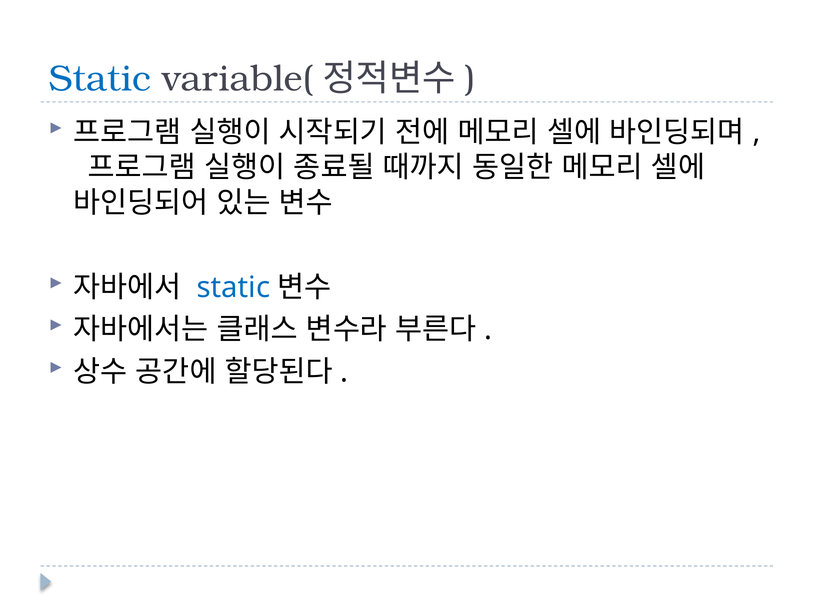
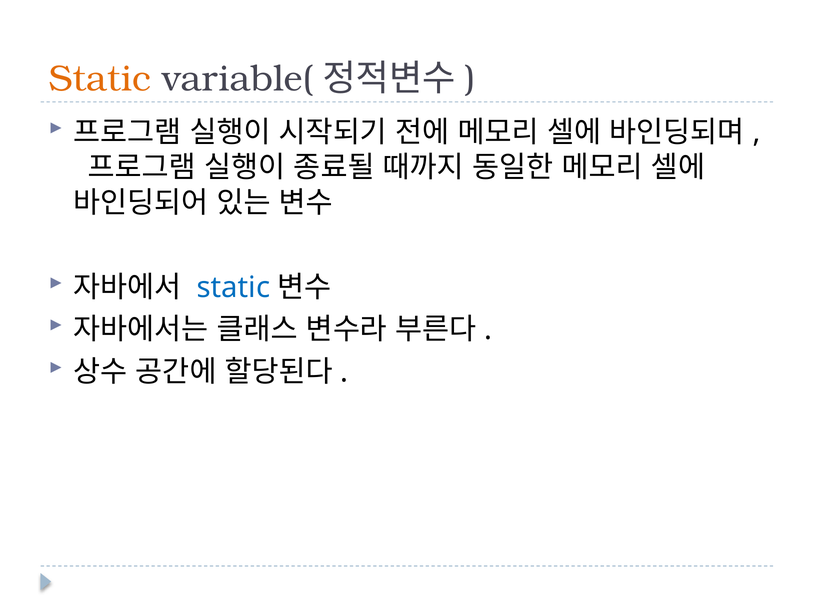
Static colour: blue -> orange (100, 79)
